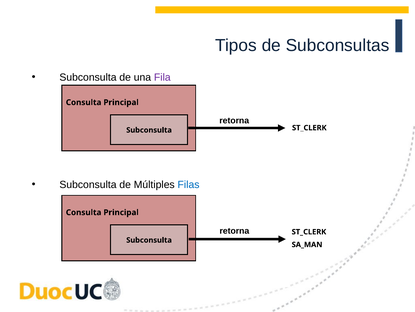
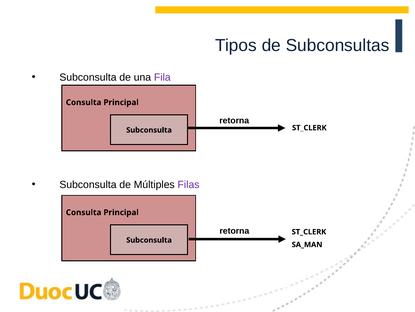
Filas colour: blue -> purple (189, 184)
